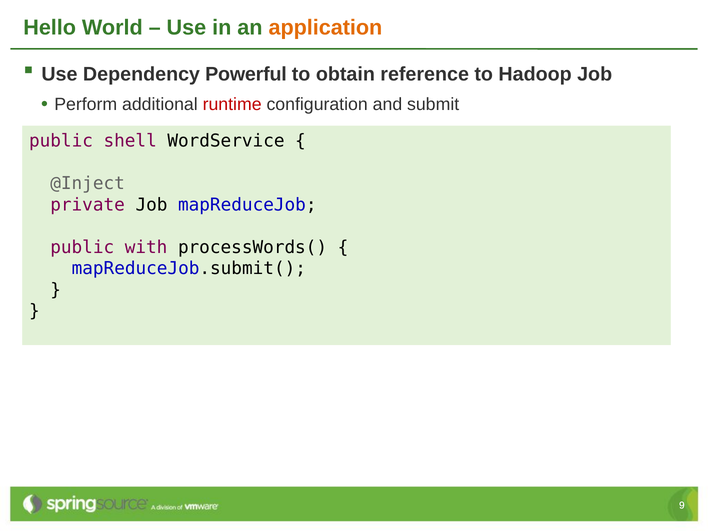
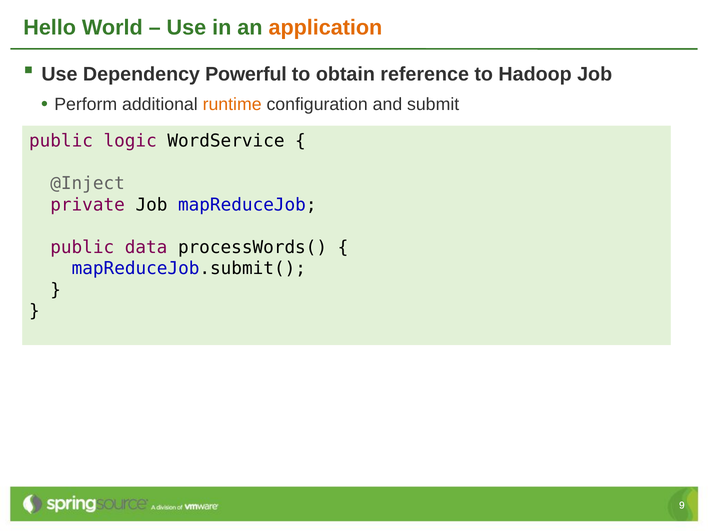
runtime colour: red -> orange (232, 105)
shell: shell -> logic (130, 141)
with: with -> data (146, 247)
